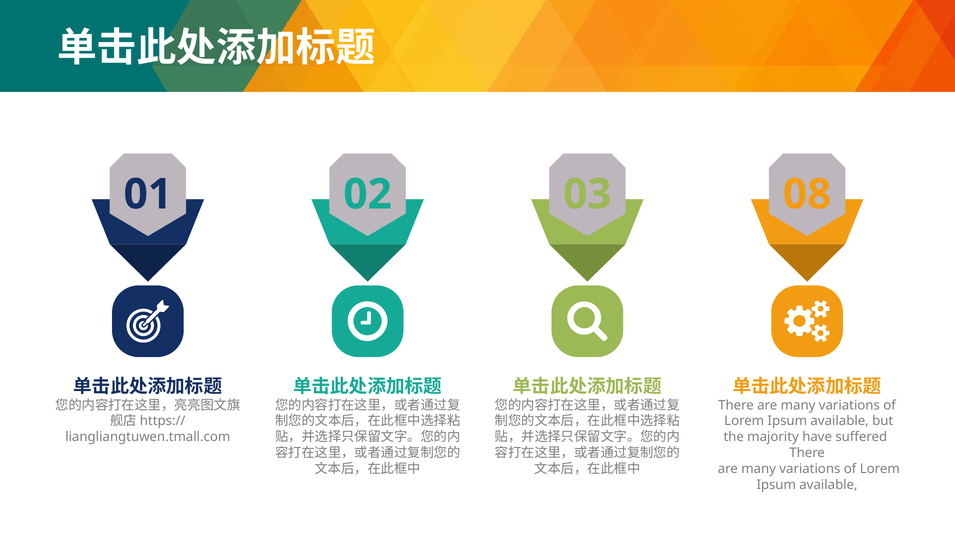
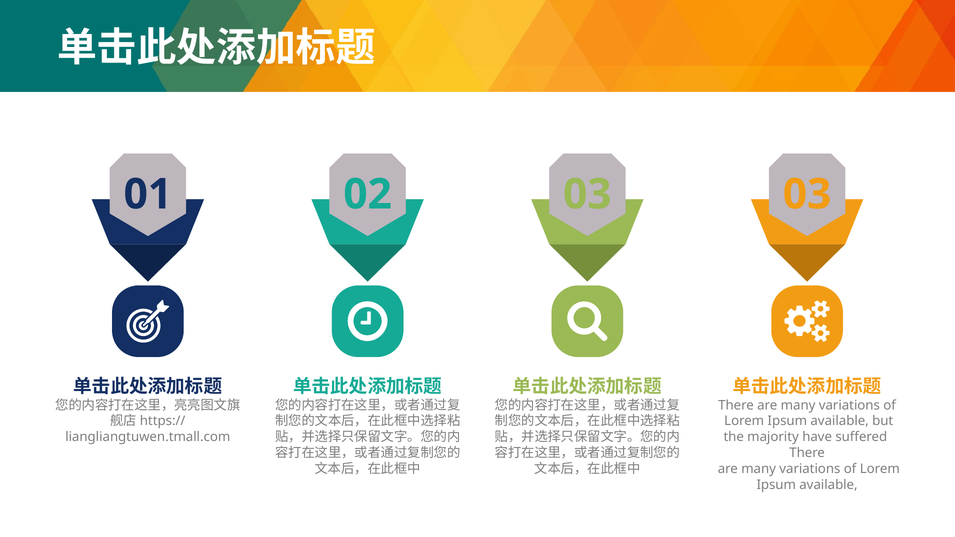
02 08: 08 -> 03 (807, 194)
